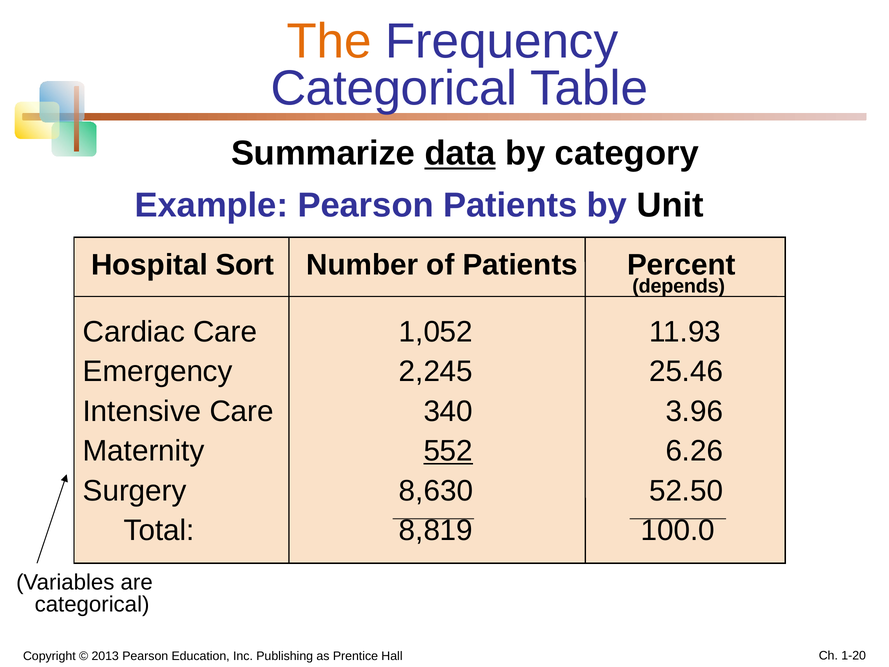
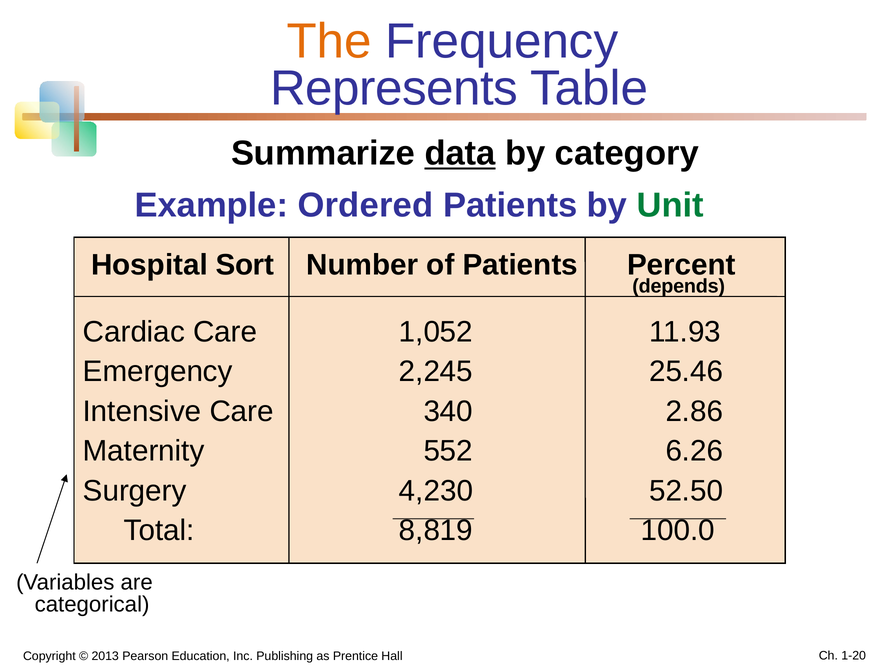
Categorical: Categorical -> Represents (394, 89)
Example Pearson: Pearson -> Ordered (365, 205)
Unit colour: black -> green (670, 205)
3.96: 3.96 -> 2.86 (694, 411)
552 underline: present -> none (448, 451)
8,630: 8,630 -> 4,230 (436, 491)
